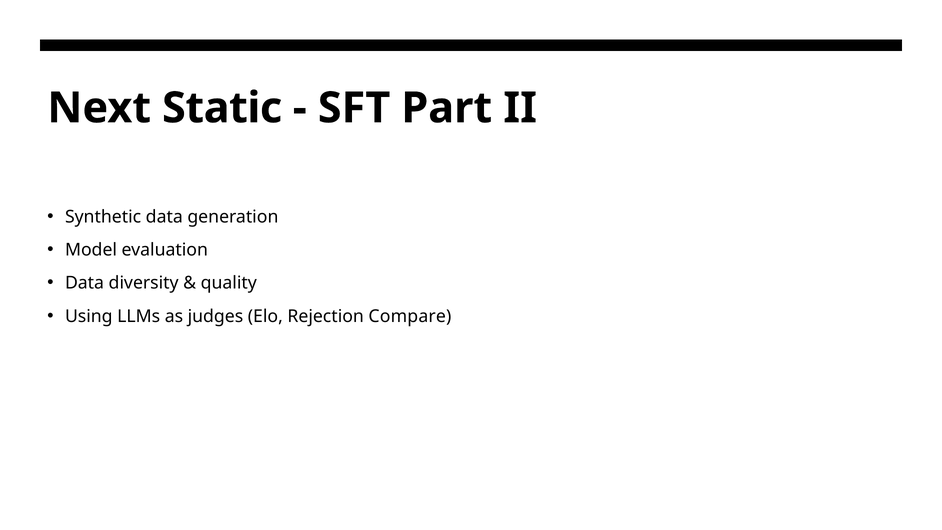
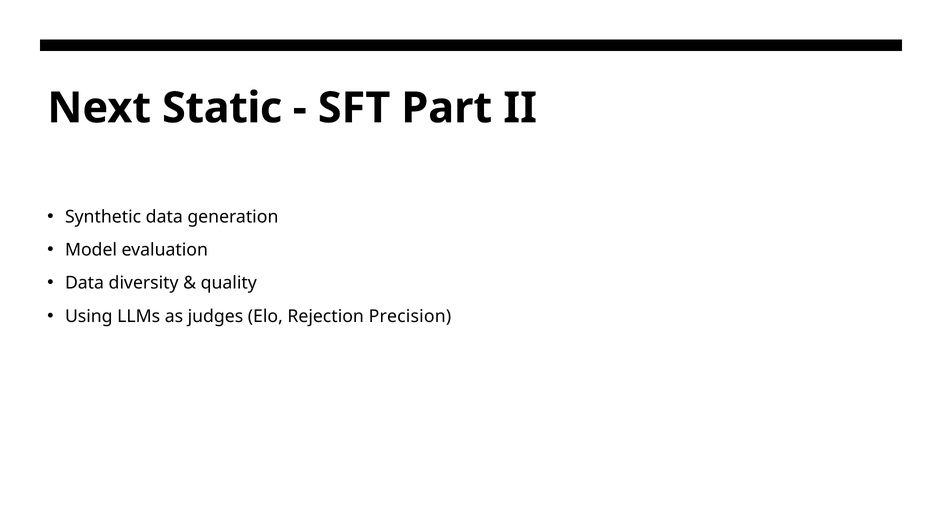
Compare: Compare -> Precision (410, 316)
